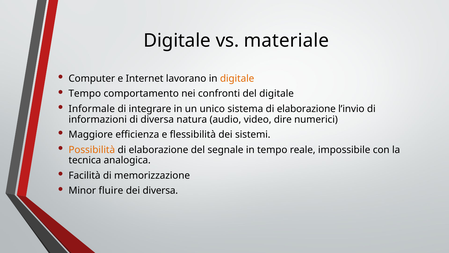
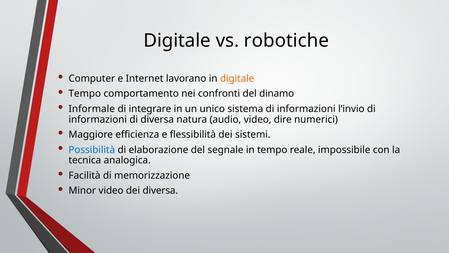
materiale: materiale -> robotiche (287, 41)
del digitale: digitale -> dinamo (277, 93)
sistema di elaborazione: elaborazione -> informazioni (306, 109)
Possibilità colour: orange -> blue (92, 150)
Minor fluire: fluire -> video (111, 190)
